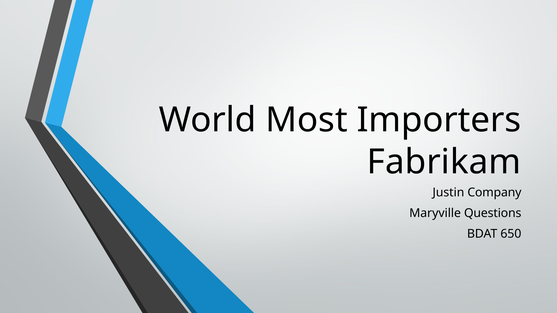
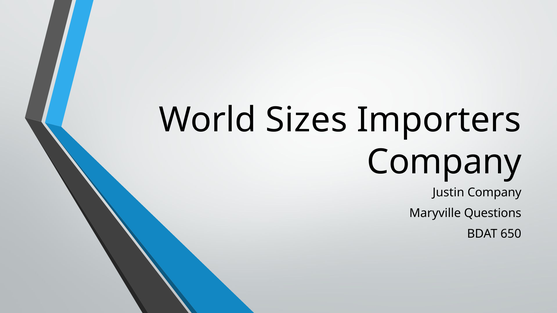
Most: Most -> Sizes (306, 120)
Fabrikam: Fabrikam -> Company (444, 162)
